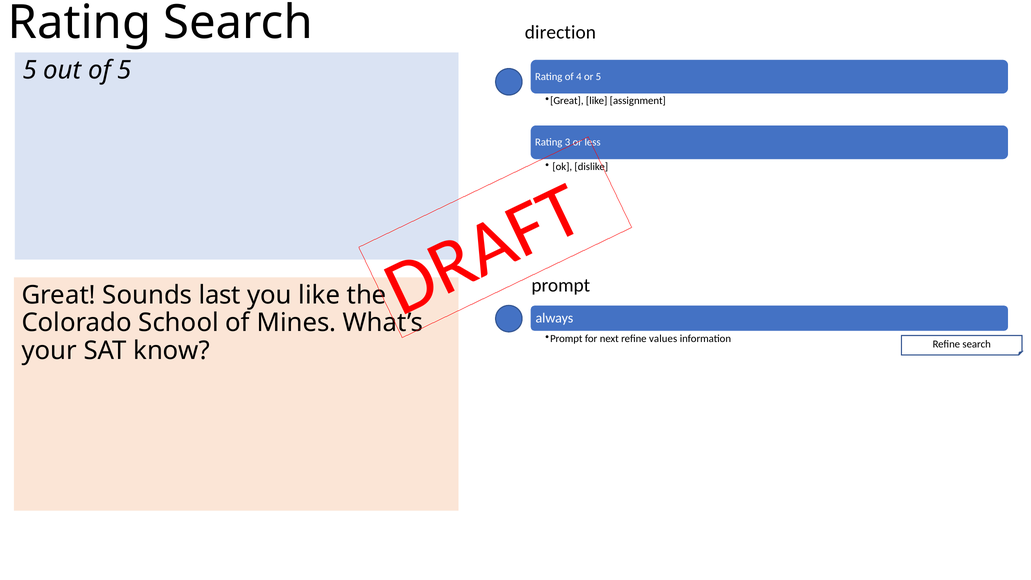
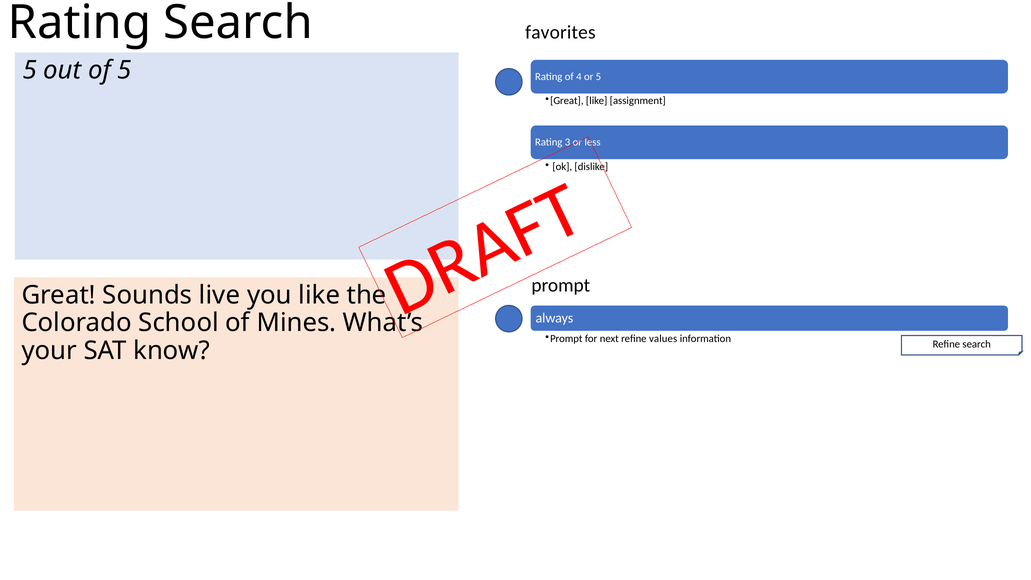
direction: direction -> favorites (560, 32)
last: last -> live (220, 295)
